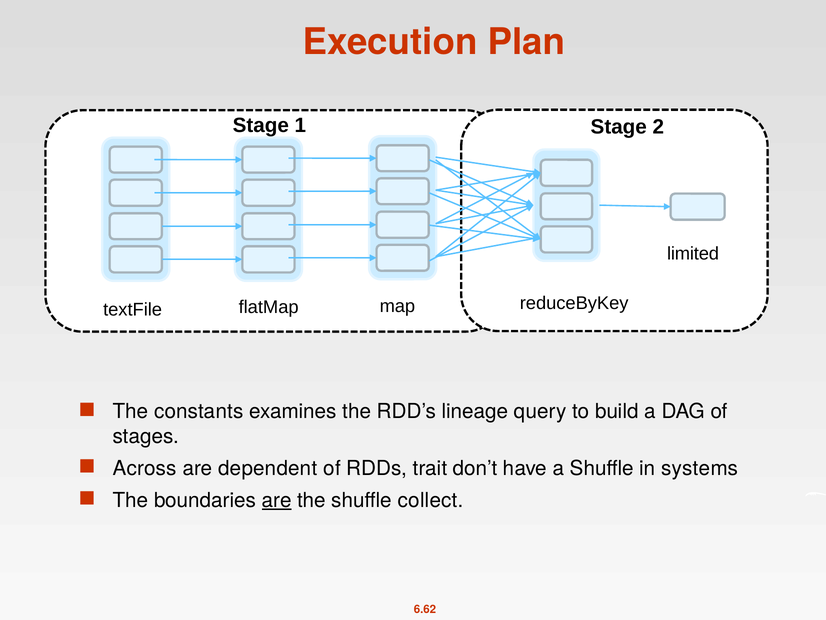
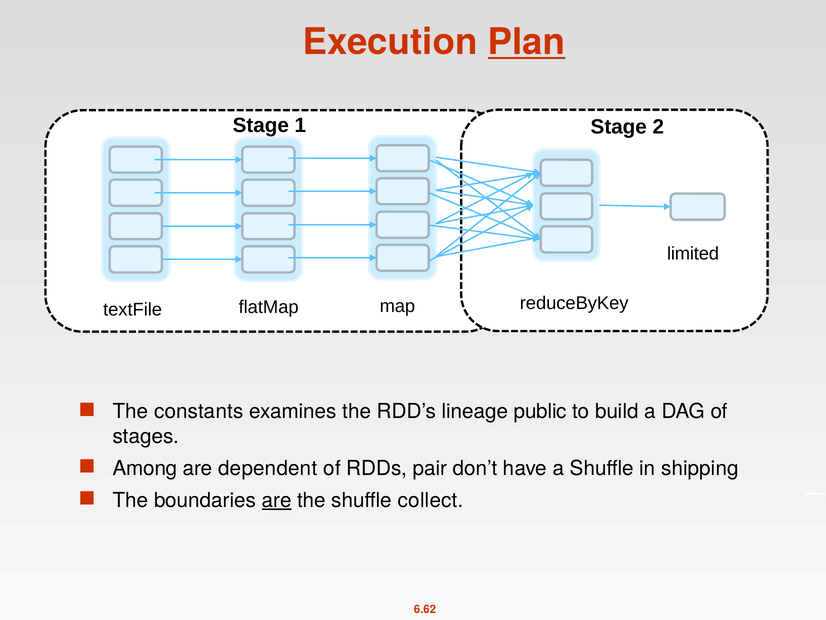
Plan underline: none -> present (527, 42)
query: query -> public (540, 411)
Across: Across -> Among (145, 468)
trait: trait -> pair (430, 468)
systems: systems -> shipping (700, 468)
